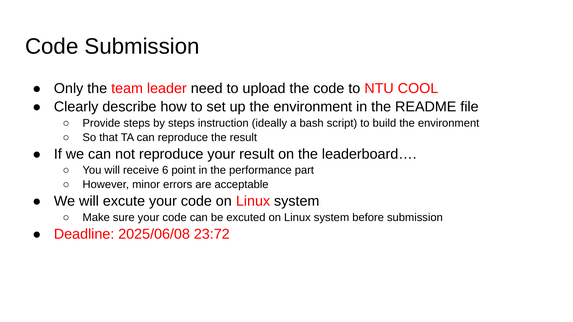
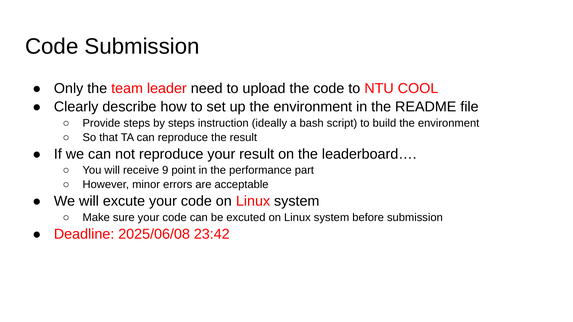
6: 6 -> 9 (165, 170)
23:72: 23:72 -> 23:42 (212, 234)
